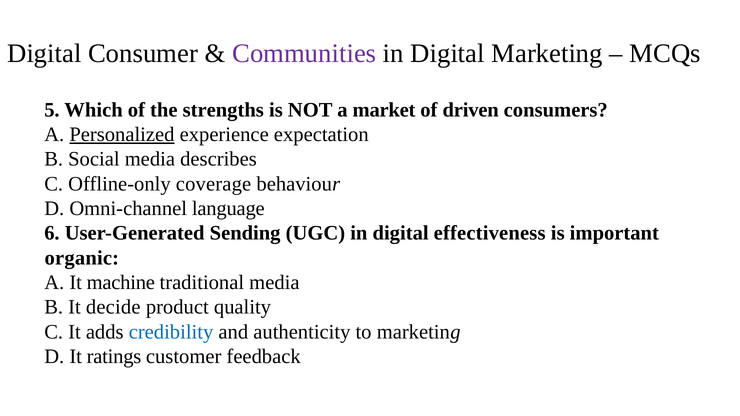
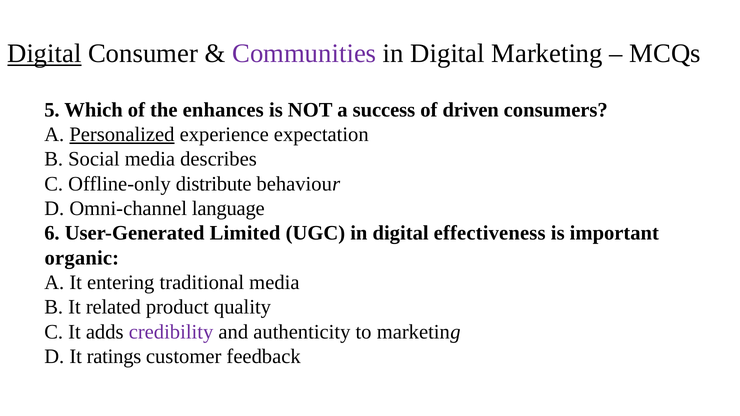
Digital underline: none -> present (44, 54)
strengths: strengths -> enhances (223, 110)
market: market -> success (384, 110)
coverage: coverage -> distribute (214, 184)
Sending: Sending -> Limited (245, 233)
machine: machine -> entering (121, 283)
decide: decide -> related (113, 307)
credibility colour: blue -> purple (171, 332)
